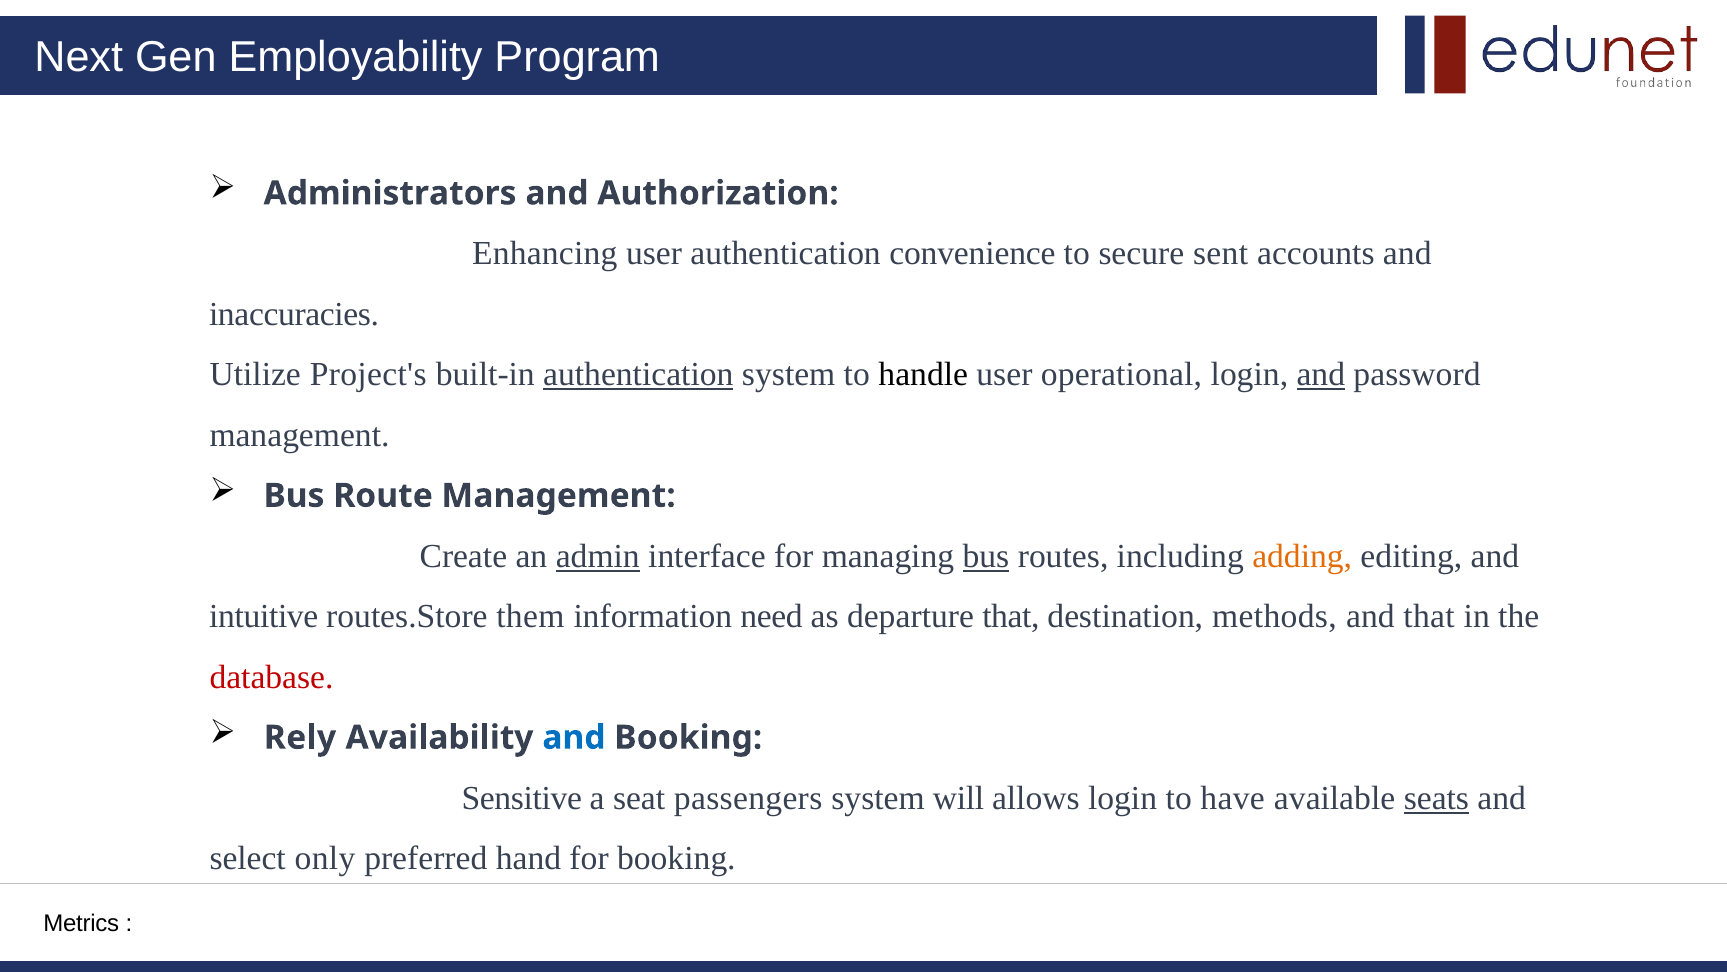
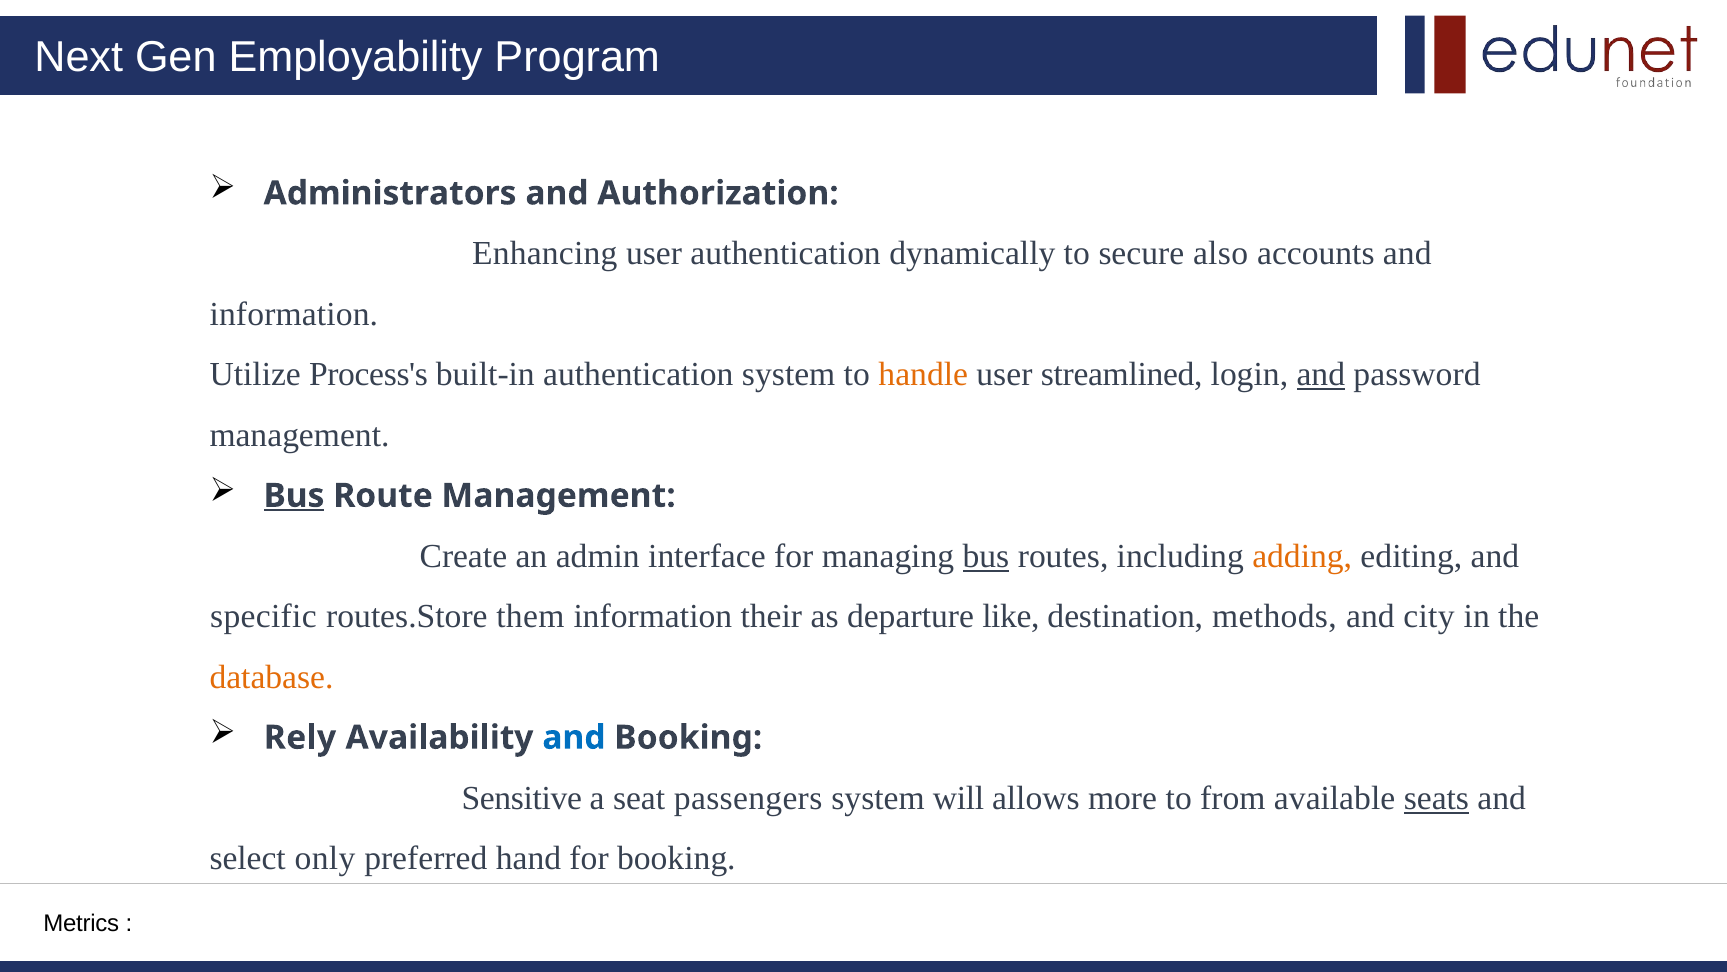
convenience: convenience -> dynamically (972, 254)
sent: sent -> also (1221, 254)
inaccuracies: inaccuracies -> information (294, 314)
Project's: Project's -> Process's (369, 375)
authentication underline: present -> none (638, 375)
handle colour: black -> orange (923, 375)
operational: operational -> streamlined (1122, 375)
Bus underline: none -> present (294, 495)
admin underline: present -> none (598, 556)
intuitive: intuitive -> specific (263, 616)
need: need -> their (771, 616)
departure that: that -> like (1011, 616)
and that: that -> city (1429, 616)
database colour: red -> orange (272, 677)
allows login: login -> more (1123, 798)
have: have -> from (1233, 798)
